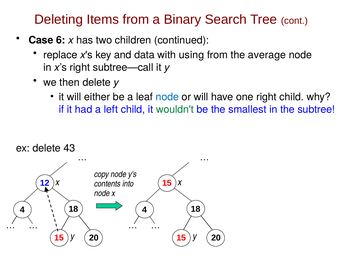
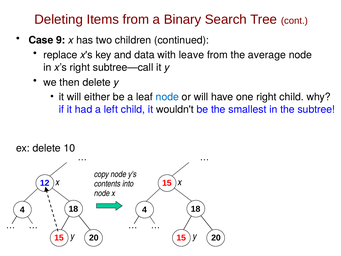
6: 6 -> 9 (61, 40)
using: using -> leave (191, 55)
wouldn't colour: green -> black (175, 109)
43: 43 -> 10 (69, 148)
